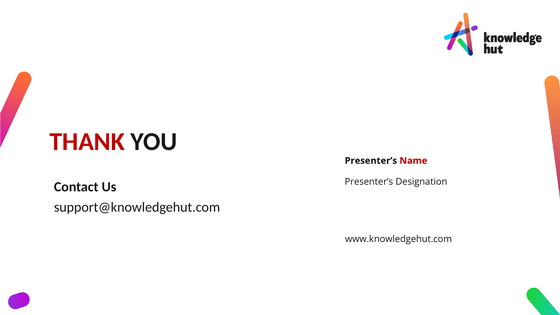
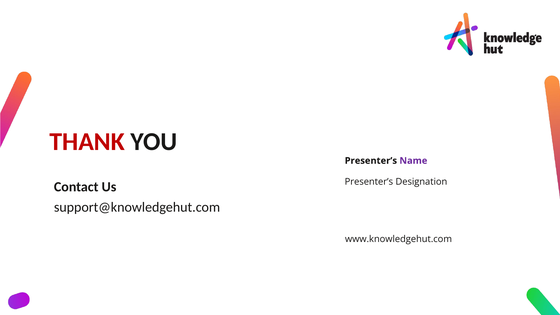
Name colour: red -> purple (413, 161)
